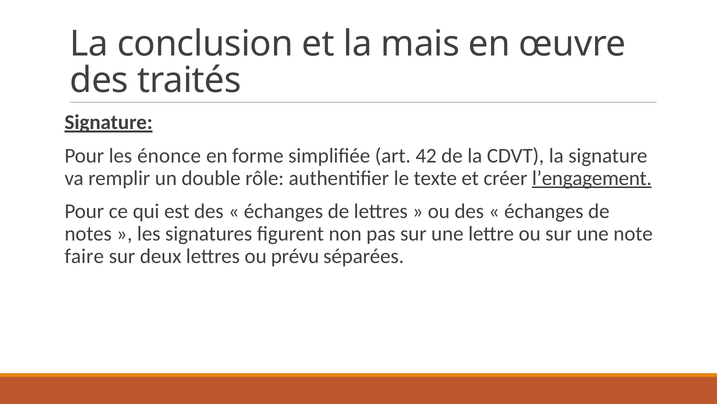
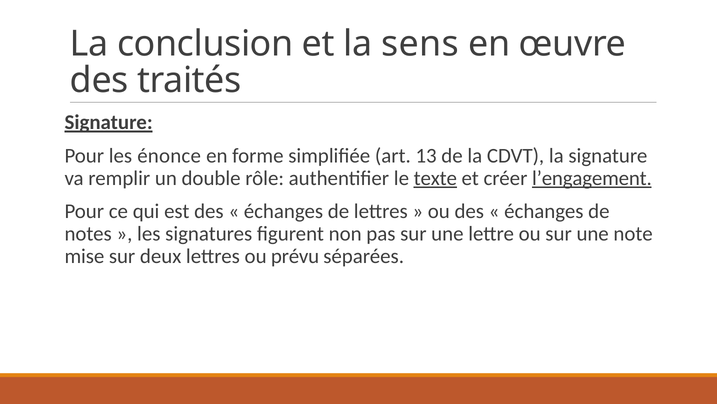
mais: mais -> sens (420, 44)
42: 42 -> 13 (426, 155)
texte underline: none -> present (435, 178)
faire: faire -> mise (84, 256)
